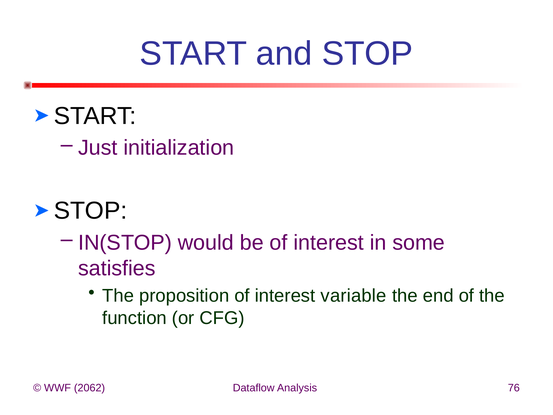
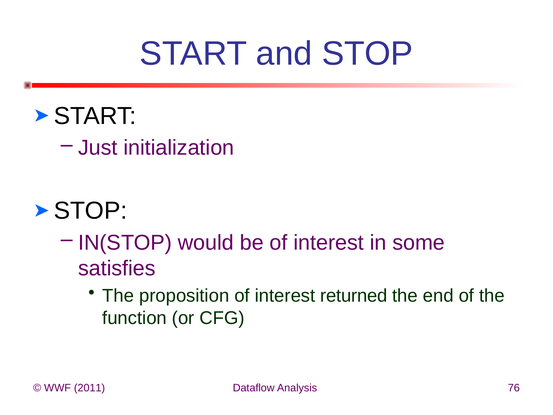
variable: variable -> returned (354, 296)
2062: 2062 -> 2011 (90, 388)
